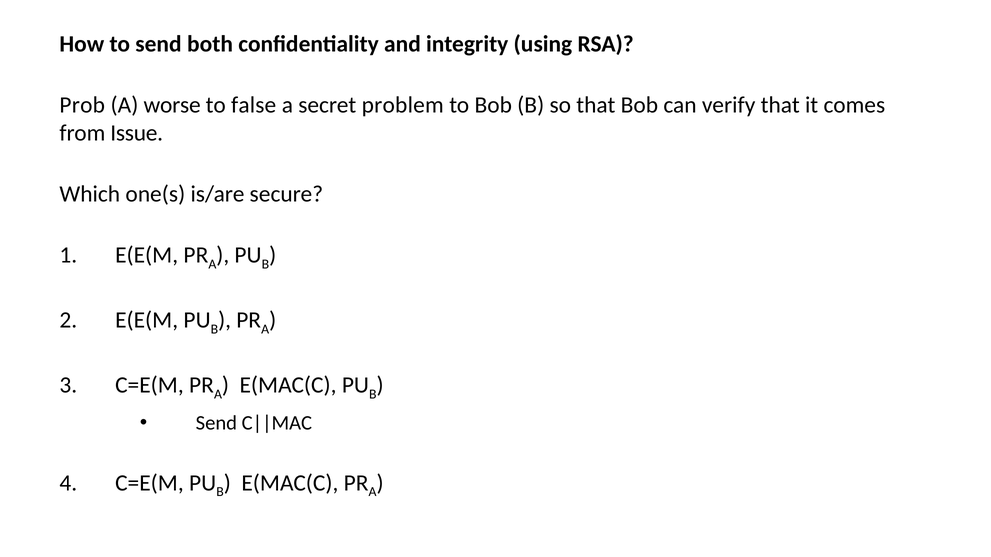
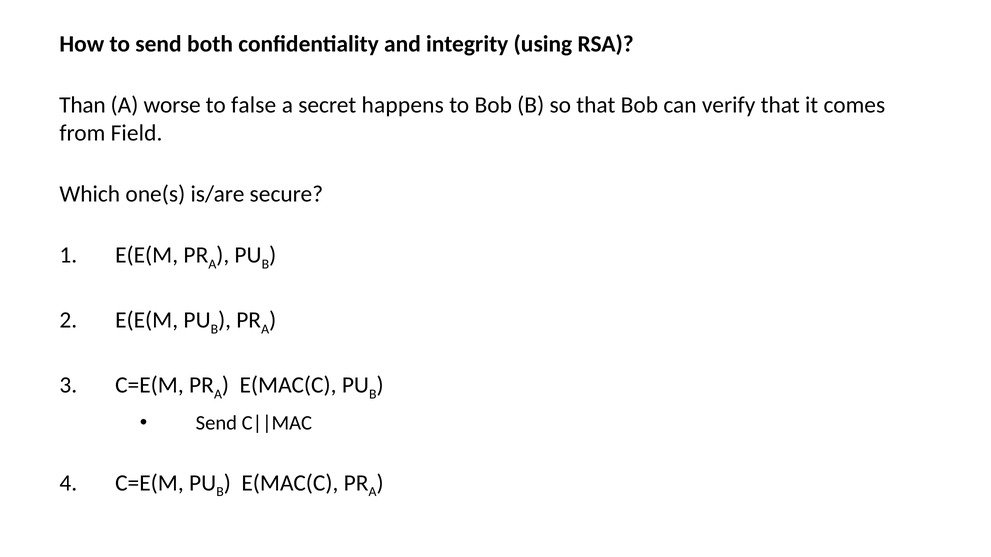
Prob: Prob -> Than (82, 105)
problem: problem -> happens (403, 105)
Issue: Issue -> Field (137, 133)
